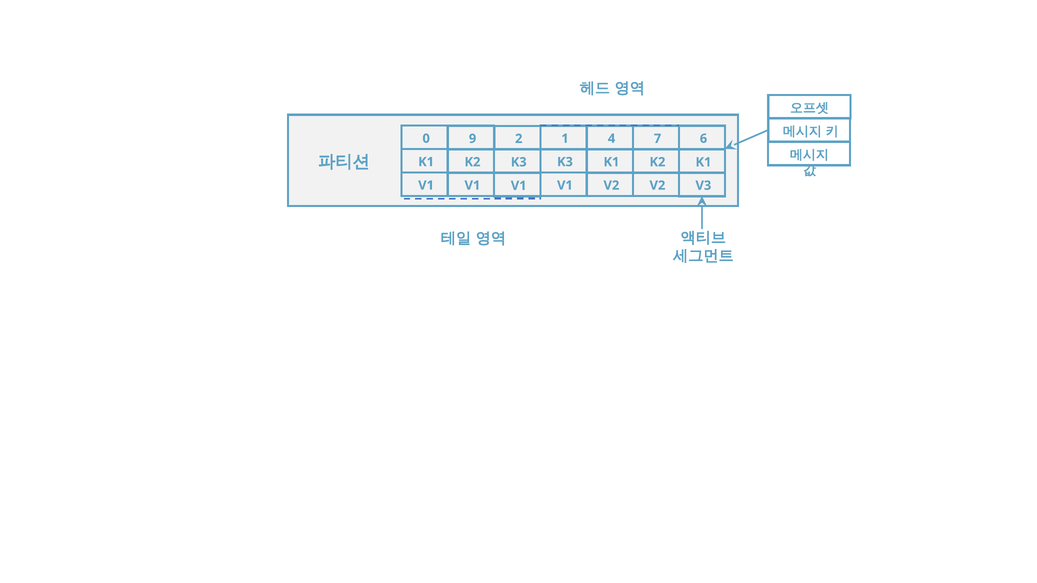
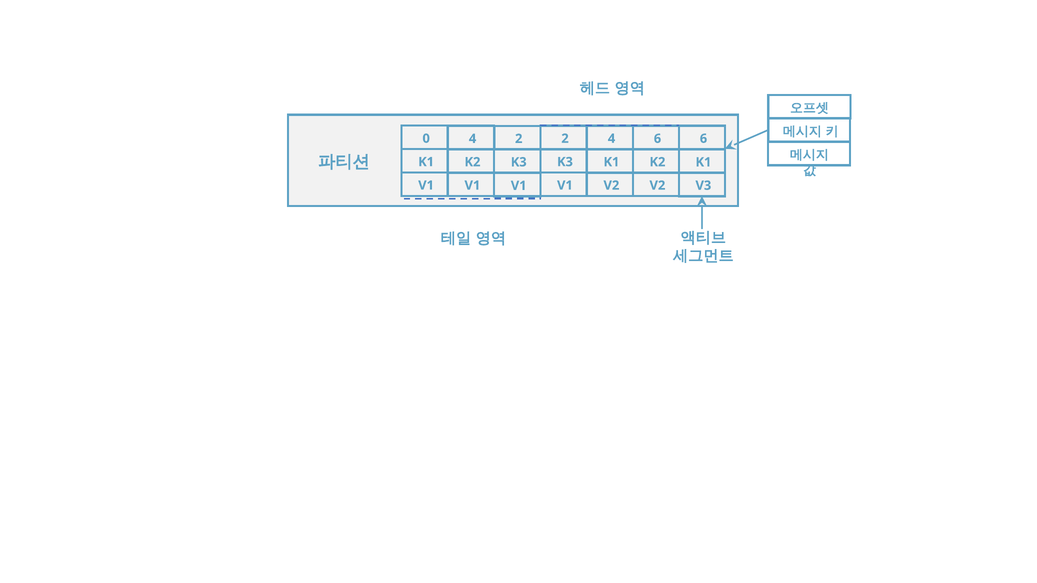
0 9: 9 -> 4 (473, 139)
2 1: 1 -> 2 (565, 139)
4 7: 7 -> 6 (657, 139)
